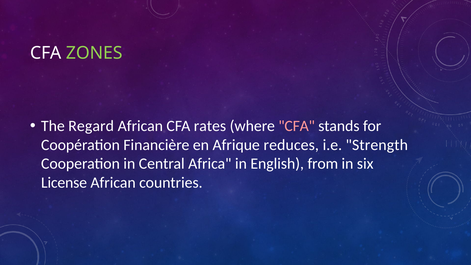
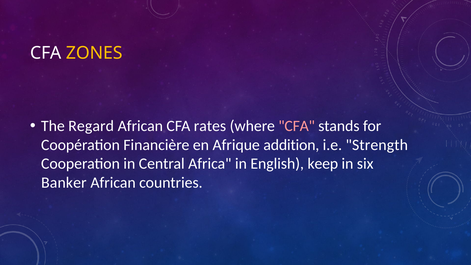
ZONES colour: light green -> yellow (94, 53)
reduces: reduces -> addition (291, 145)
from: from -> keep (323, 164)
License: License -> Banker (64, 183)
